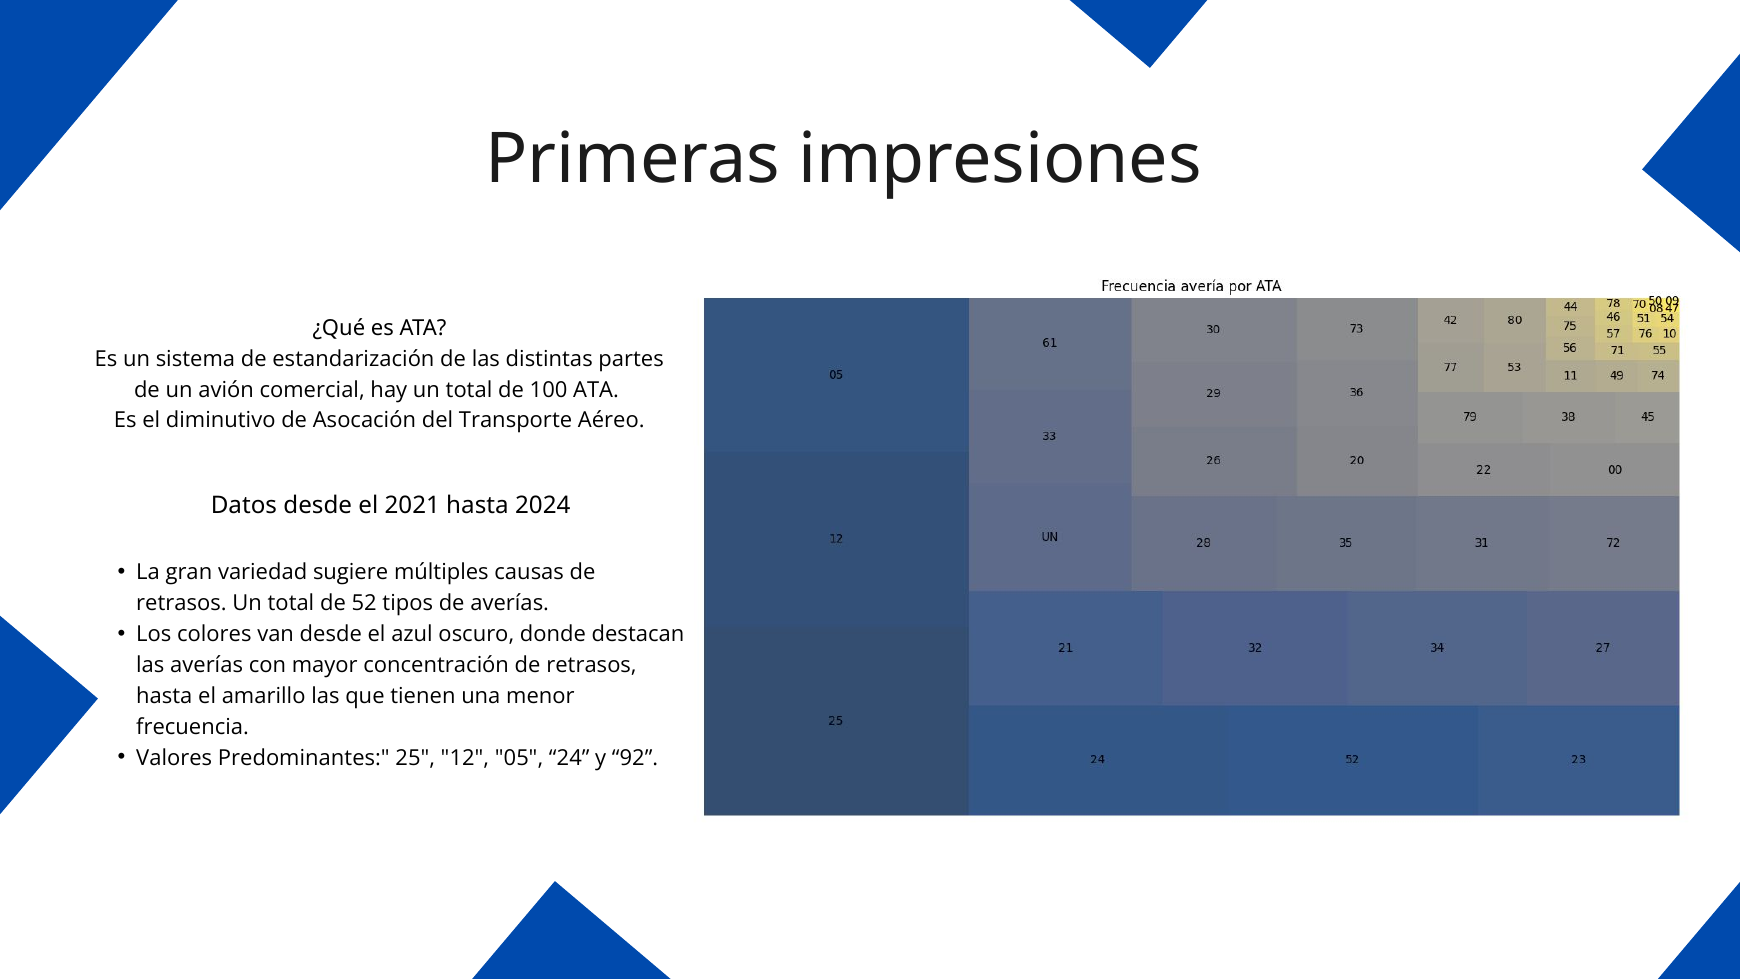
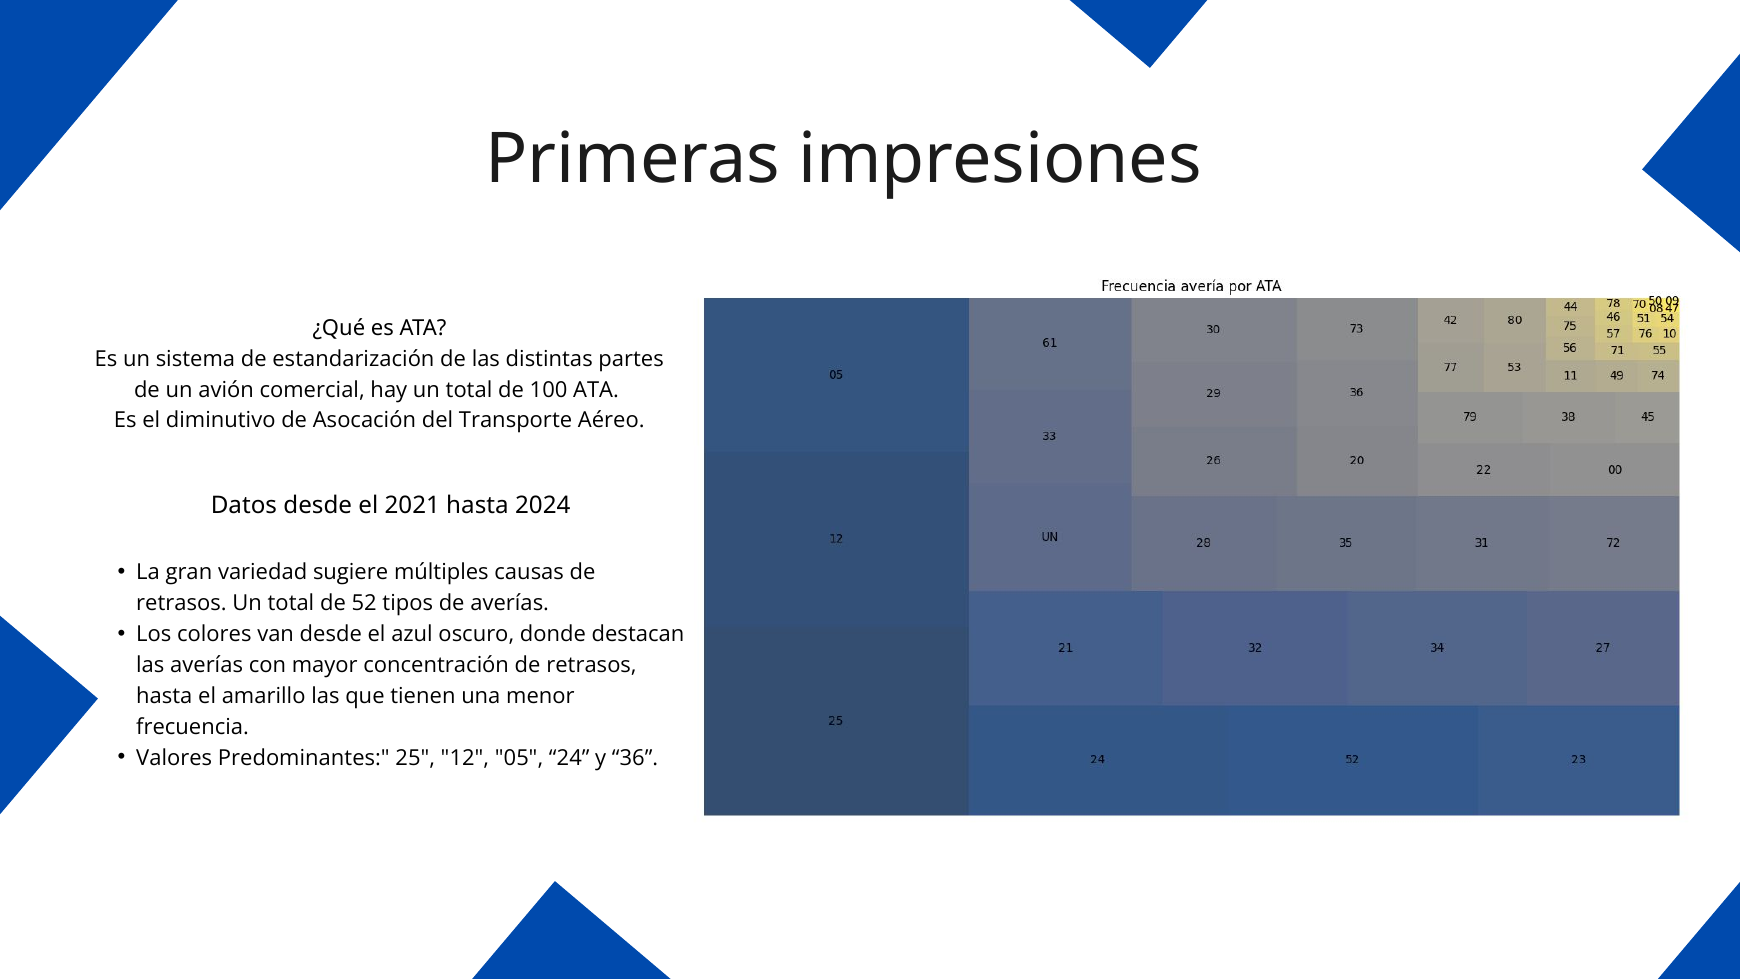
92: 92 -> 36 (635, 758)
